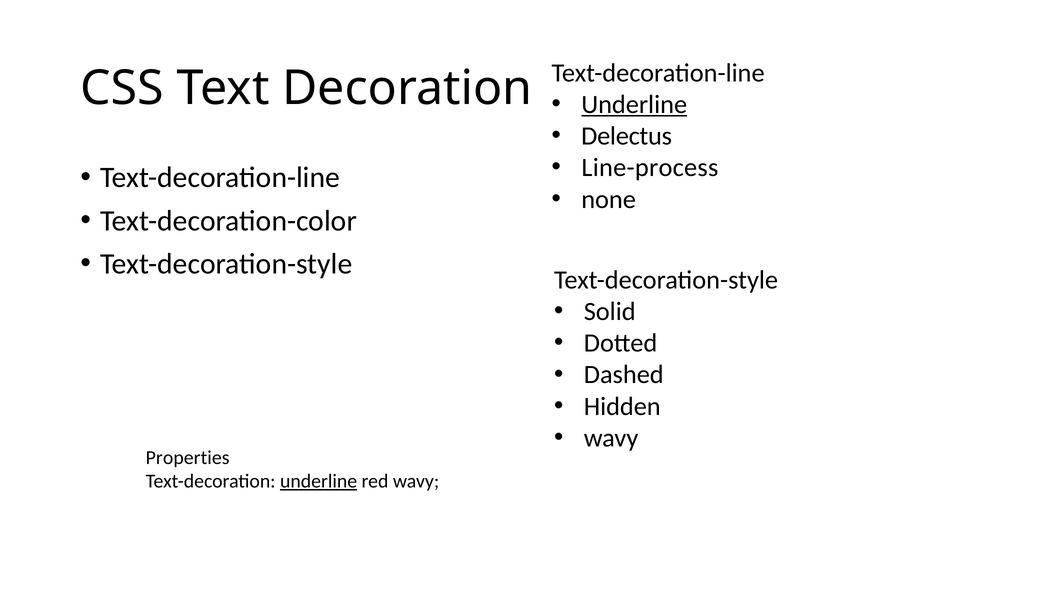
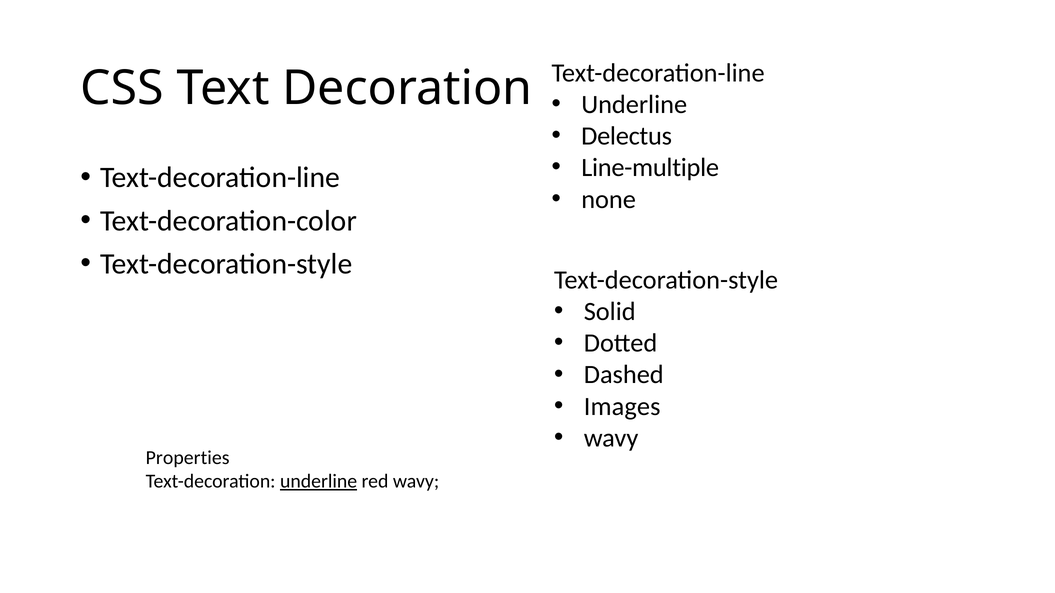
Underline underline: present -> none (634, 105)
Line-process: Line-process -> Line-multiple (650, 168)
Hidden: Hidden -> Images (622, 407)
